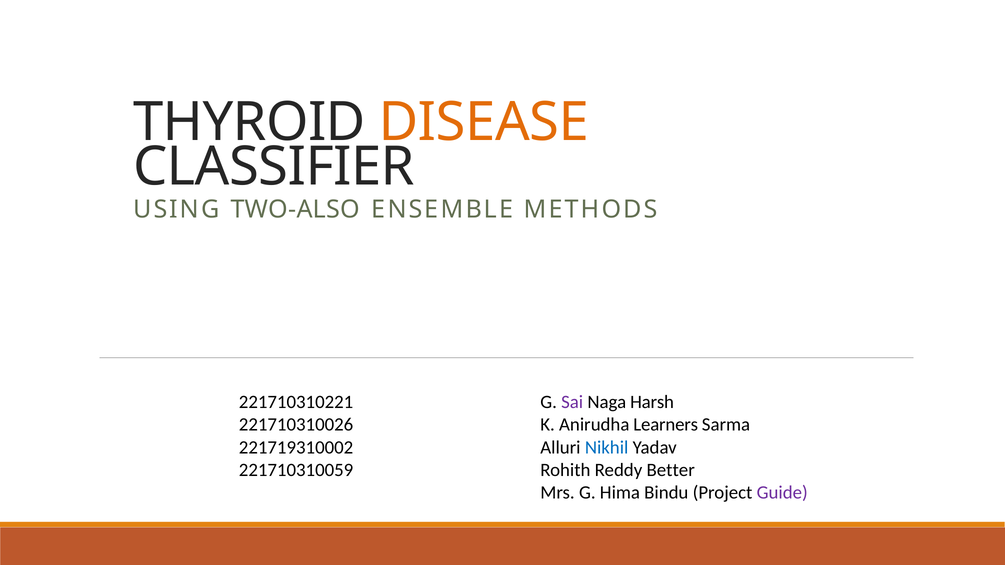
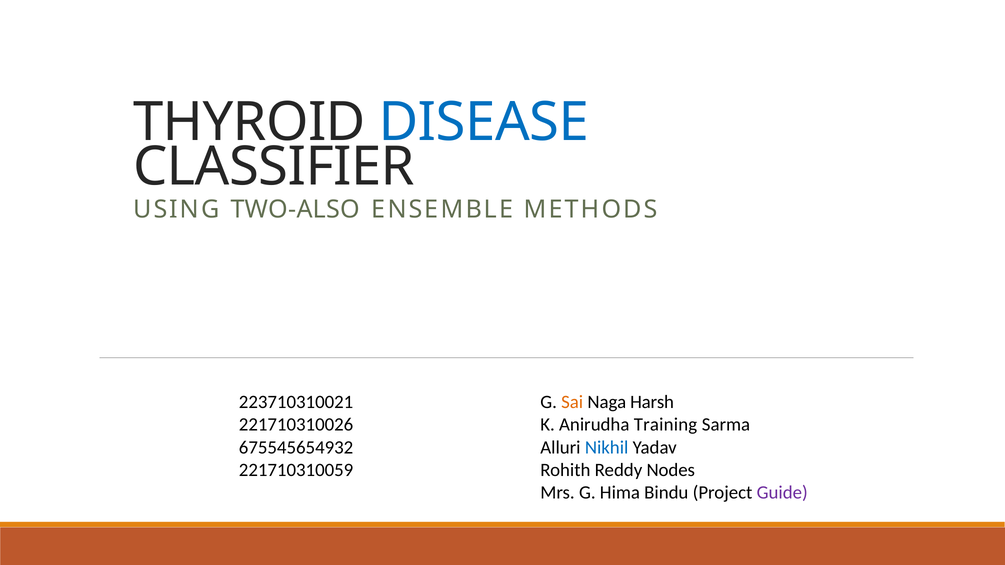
DISEASE colour: orange -> blue (484, 122)
221710310221: 221710310221 -> 223710310021 (296, 402)
Sai colour: purple -> orange (572, 402)
Learners: Learners -> Training (666, 425)
221719310002: 221719310002 -> 675545654932 (296, 448)
Better: Better -> Nodes (671, 470)
